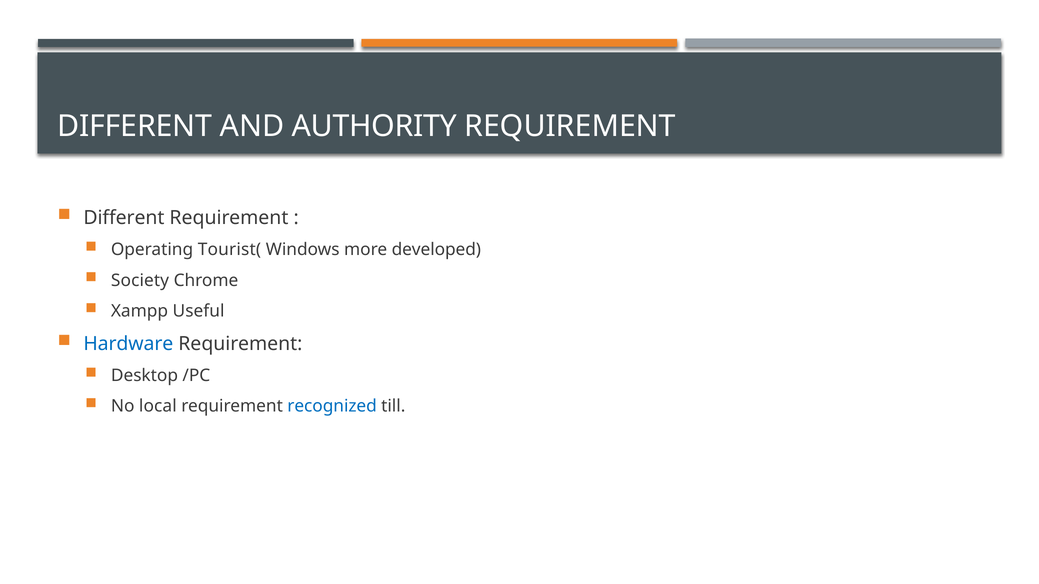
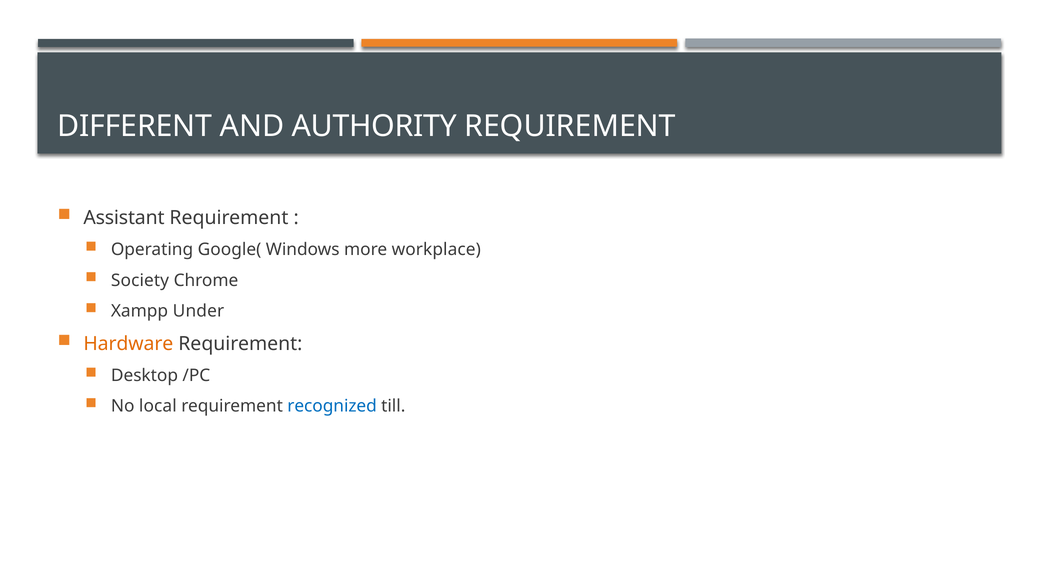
Different: Different -> Assistant (124, 218)
Tourist(: Tourist( -> Google( (230, 250)
developed: developed -> workplace (436, 250)
Useful: Useful -> Under (198, 311)
Hardware colour: blue -> orange (128, 344)
